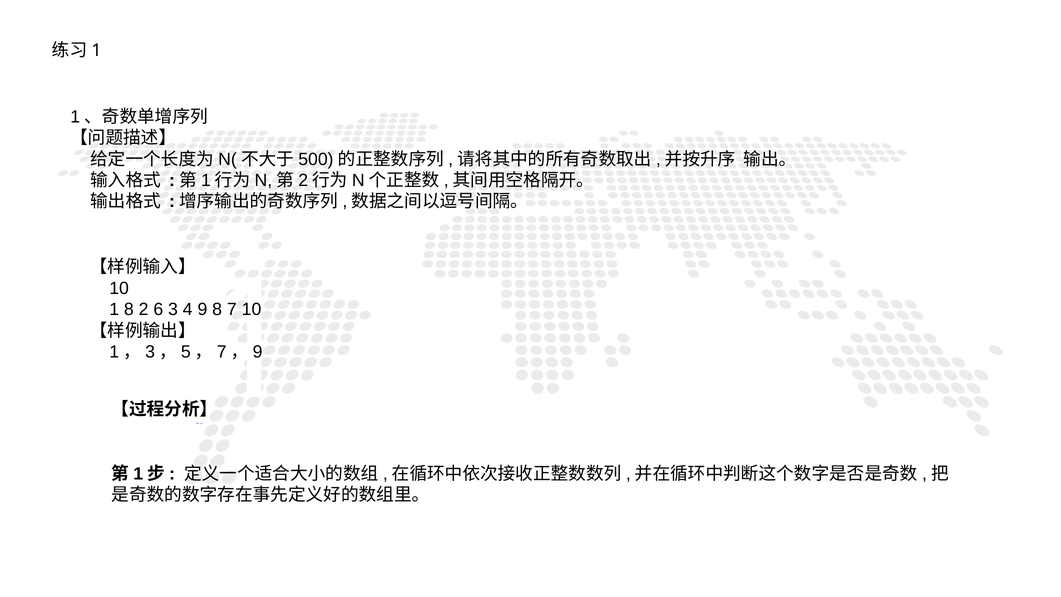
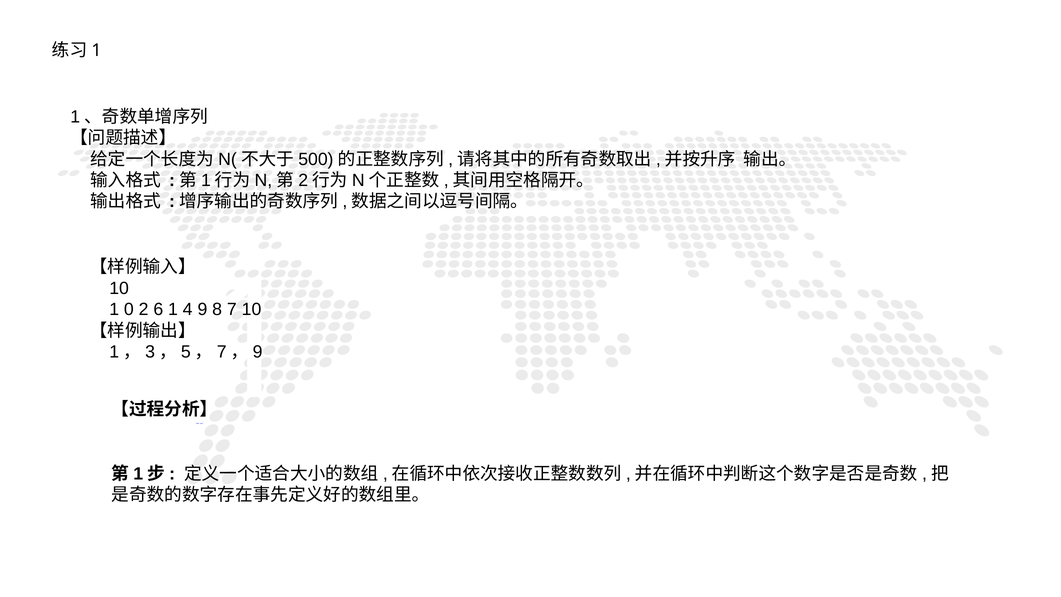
1 8: 8 -> 0 (129, 310)
6 3: 3 -> 1 (173, 310)
